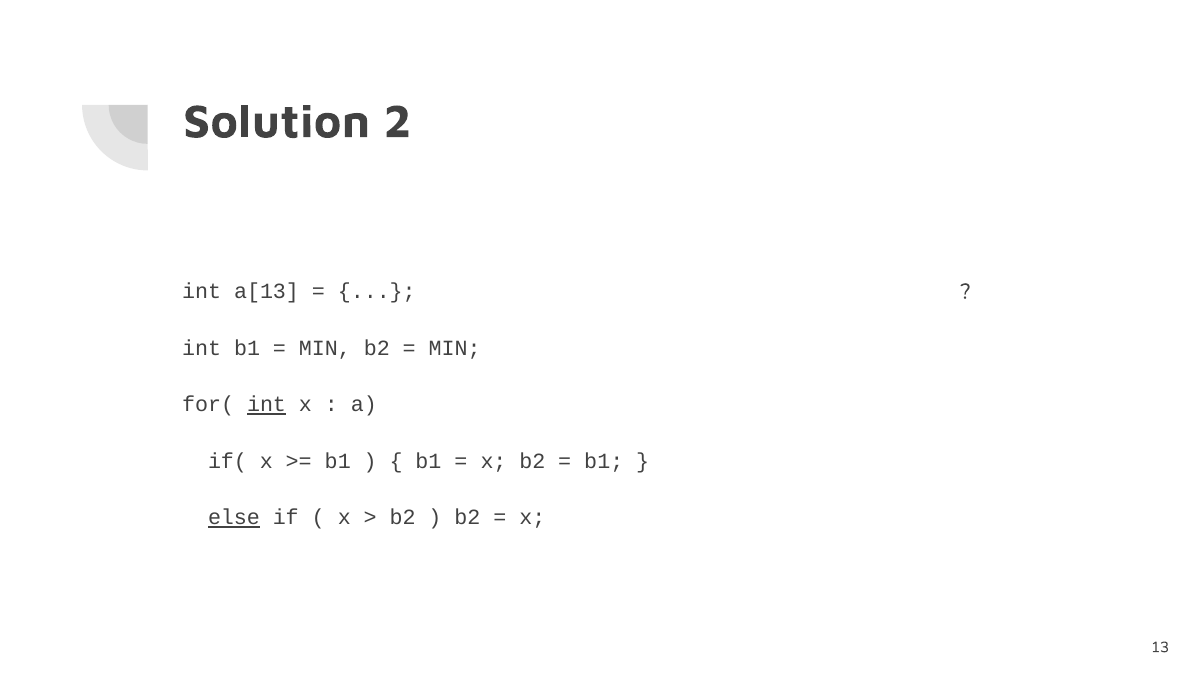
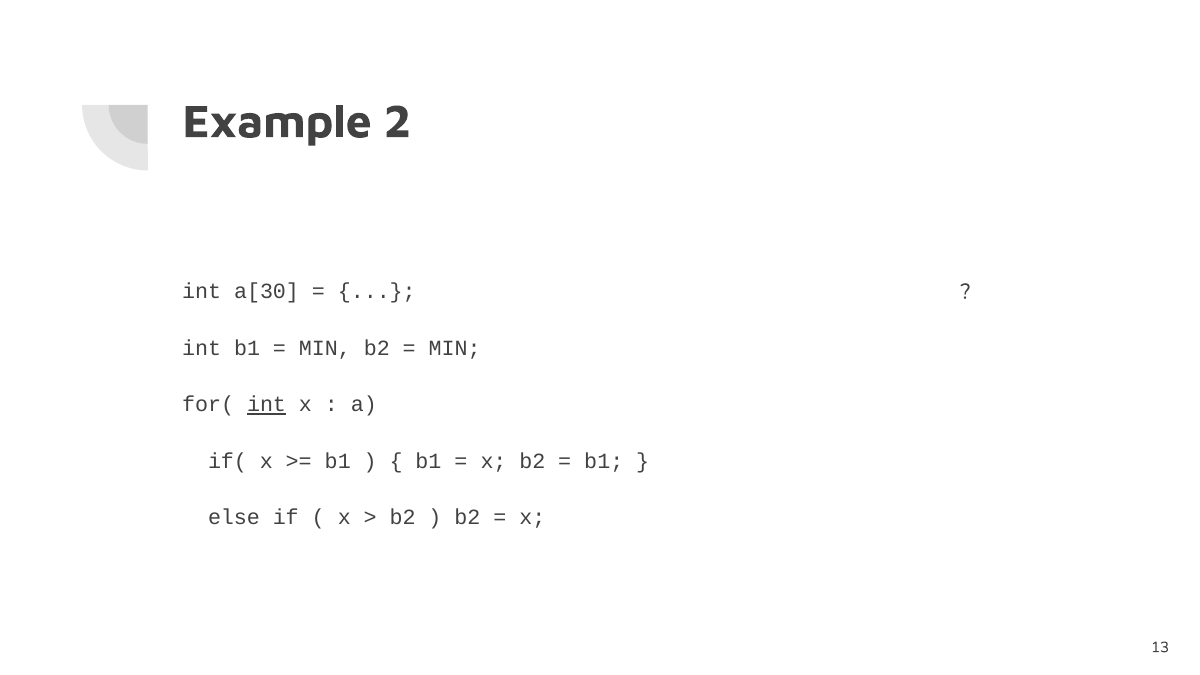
Solution: Solution -> Example (277, 122)
a[13: a[13 -> a[30 (267, 292)
else underline: present -> none (234, 518)
